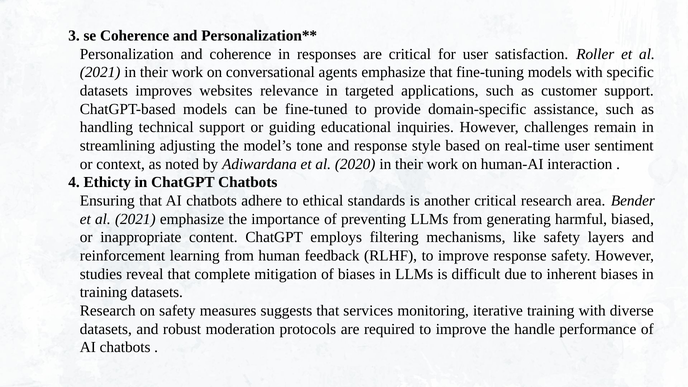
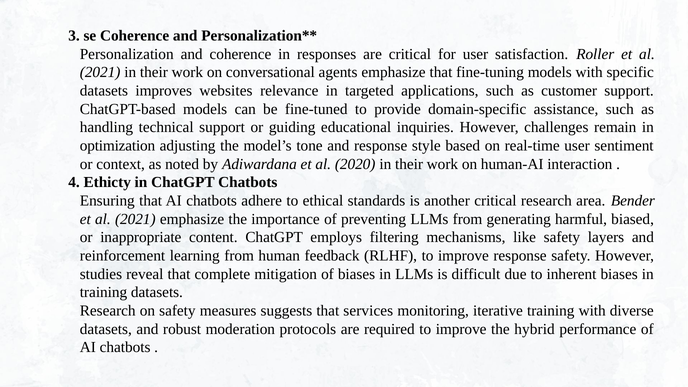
streamlining: streamlining -> optimization (118, 146)
handle: handle -> hybrid (535, 329)
